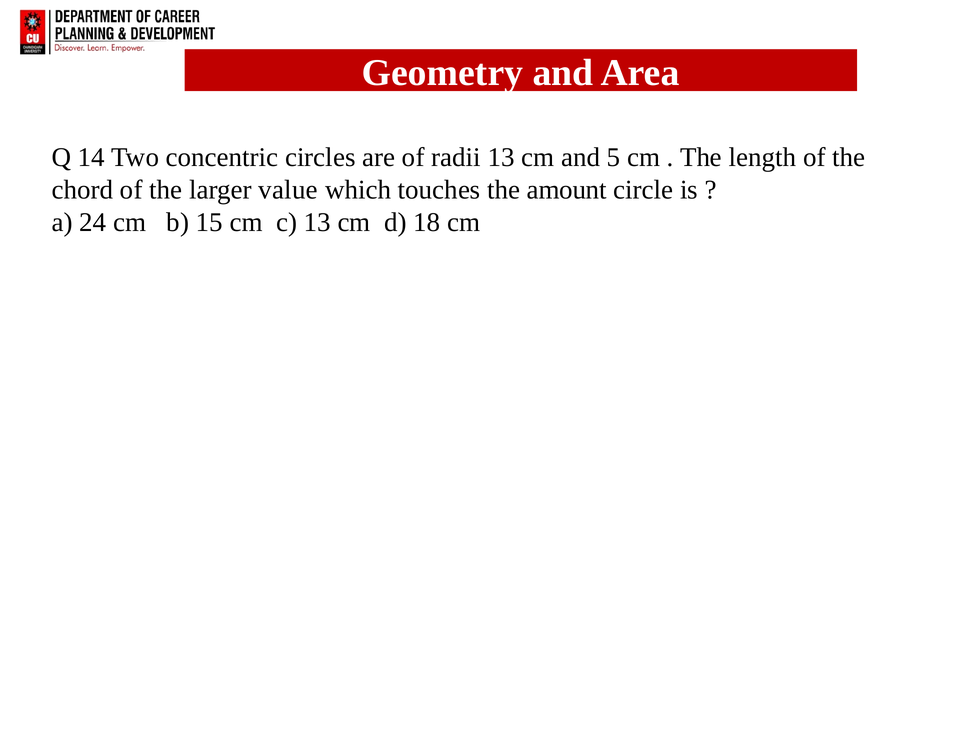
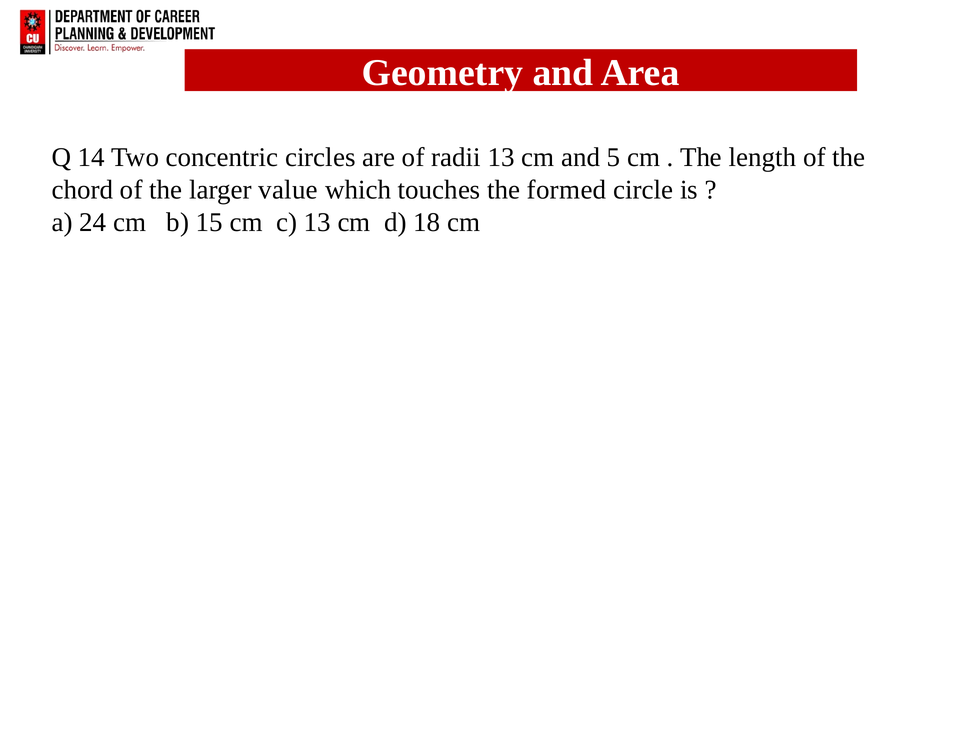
amount: amount -> formed (567, 190)
